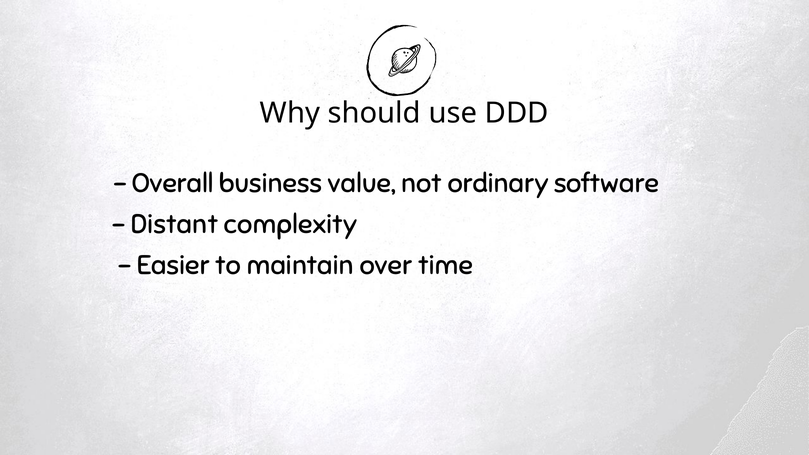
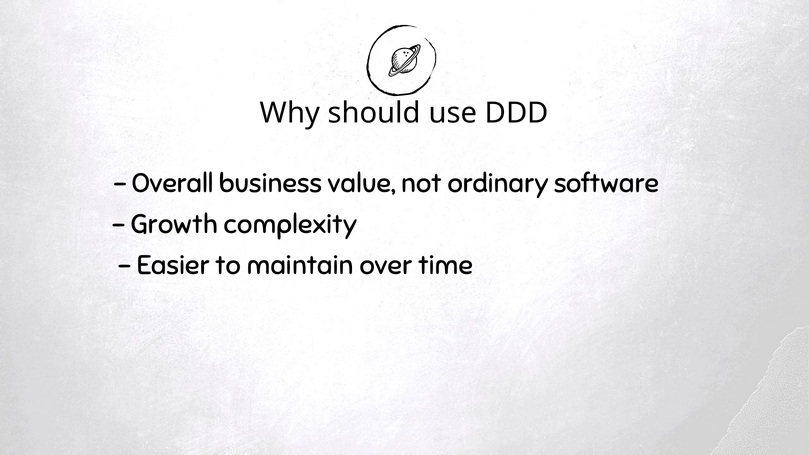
Distant: Distant -> Growth (174, 224)
